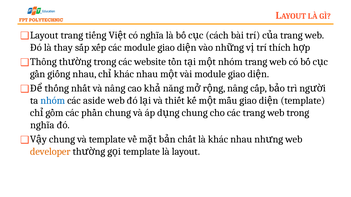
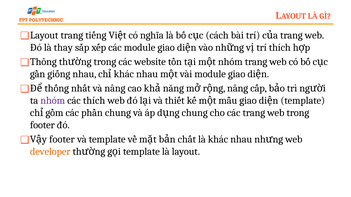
nhóm colour: blue -> purple (53, 101)
các aside: aside -> thích (94, 101)
nghĩa: nghĩa -> footer (42, 125)
chung: chung -> footer (62, 140)
